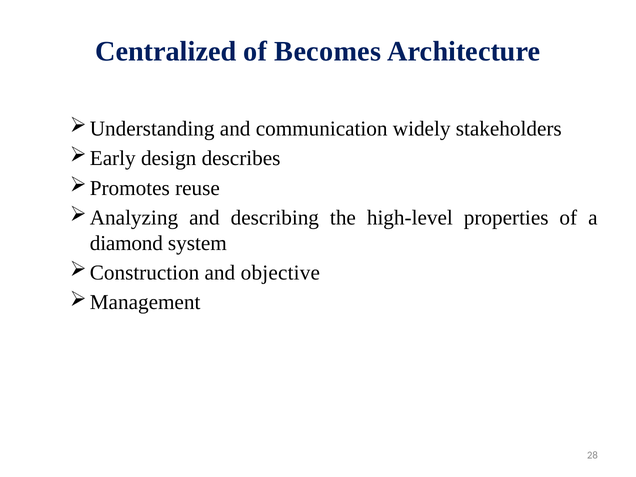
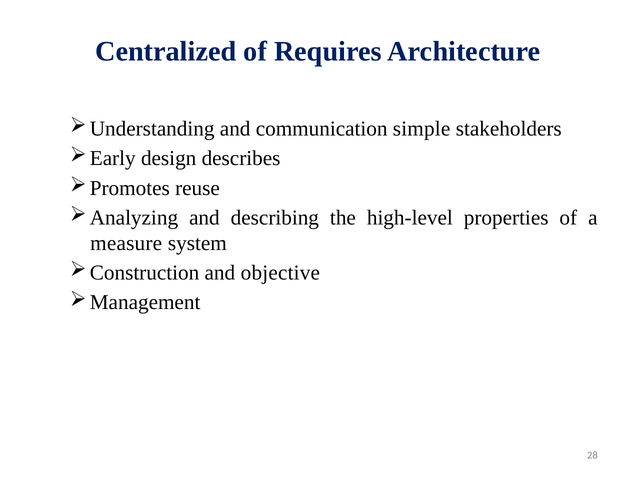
Becomes: Becomes -> Requires (328, 51)
widely: widely -> simple (422, 129)
diamond: diamond -> measure (126, 243)
